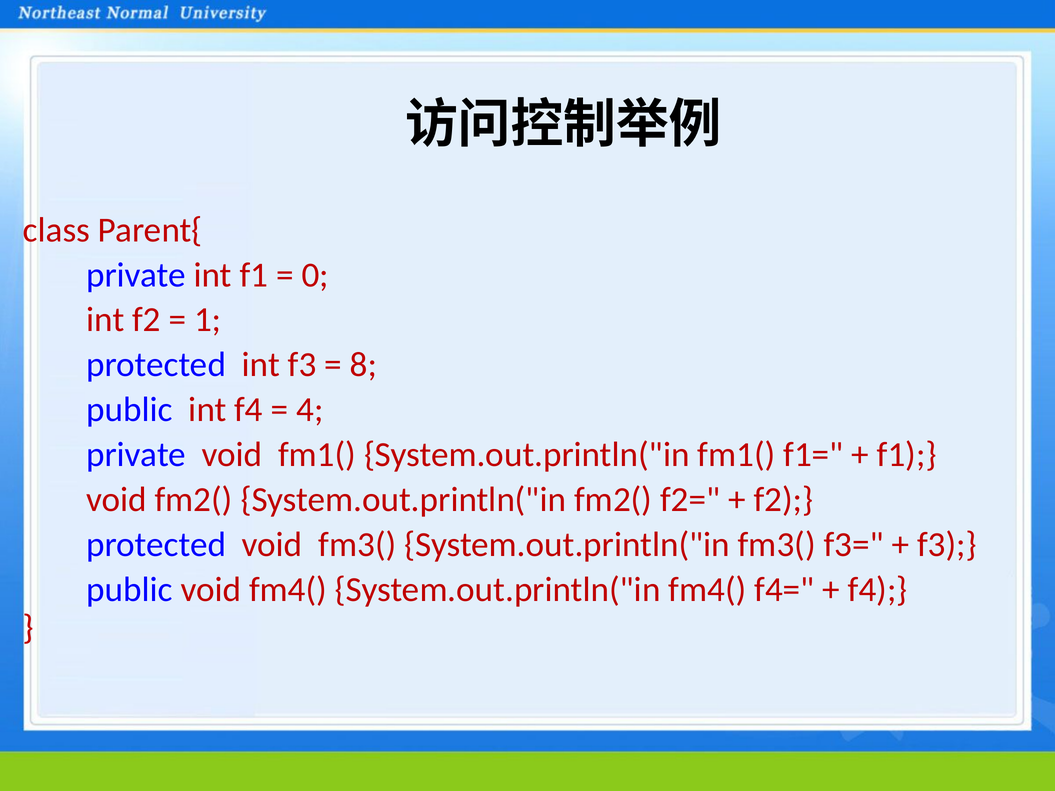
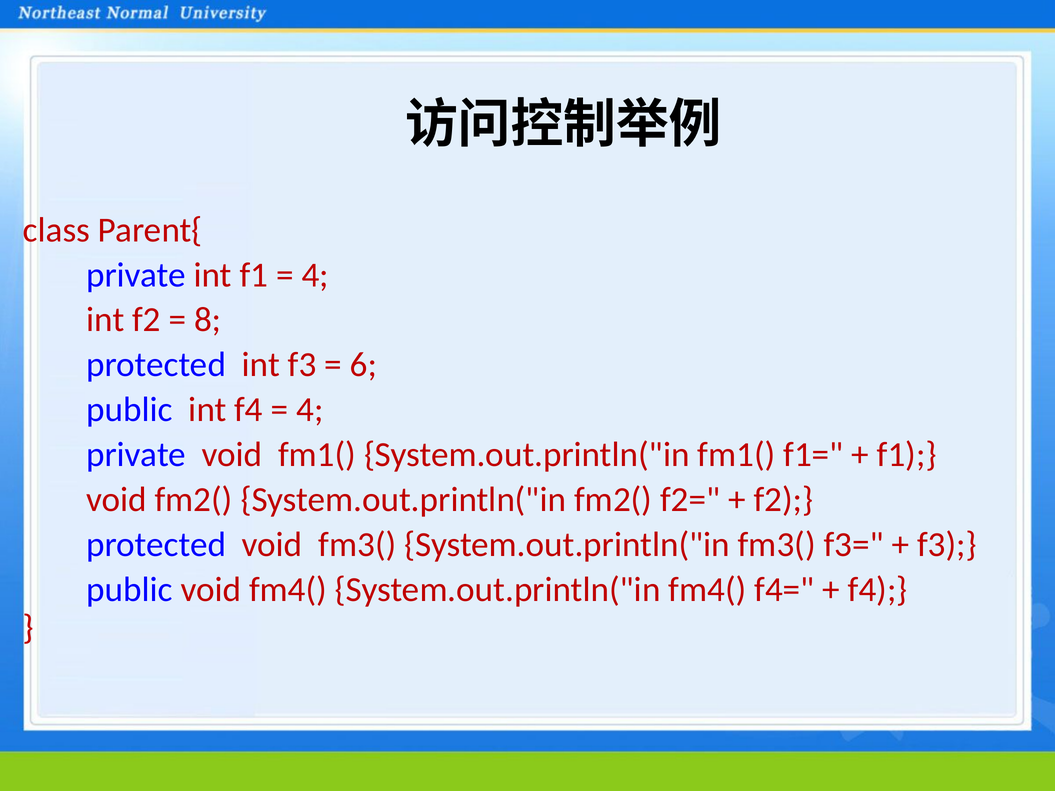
0: 0 -> 4 (315, 275)
1: 1 -> 8 (208, 320)
8: 8 -> 6 (363, 365)
